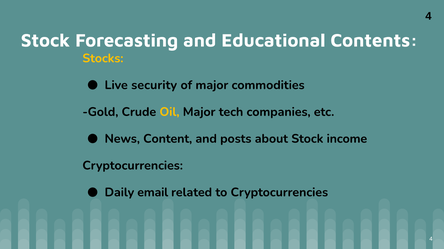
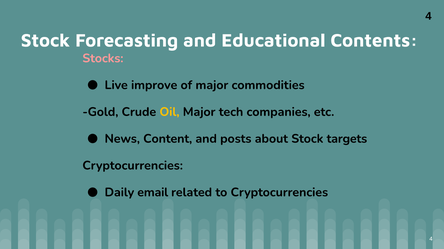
Stocks colour: yellow -> pink (103, 58)
security: security -> improve (154, 85)
income: income -> targets (347, 139)
